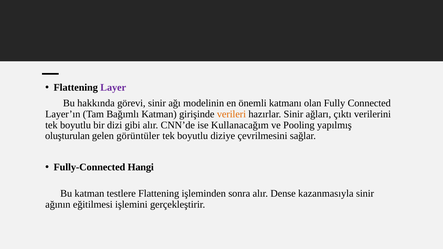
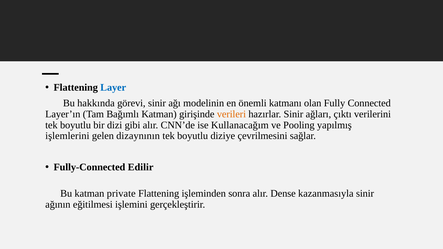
Layer colour: purple -> blue (113, 88)
oluşturulan: oluşturulan -> işlemlerini (67, 136)
görüntüler: görüntüler -> dizaynının (138, 136)
Hangi: Hangi -> Edilir (141, 167)
testlere: testlere -> private (121, 194)
